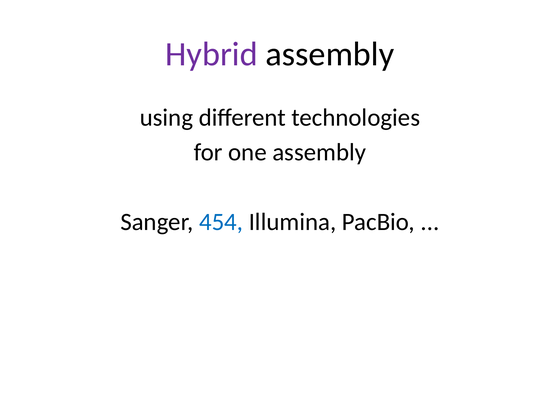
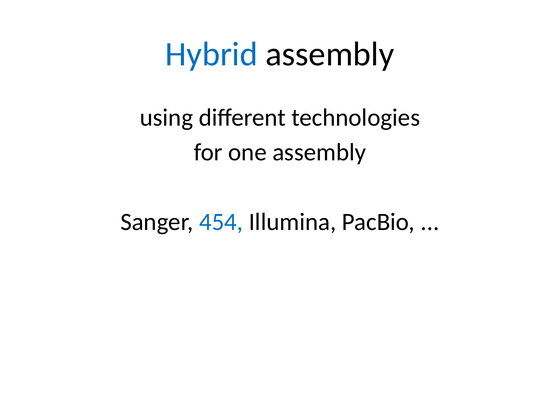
Hybrid colour: purple -> blue (212, 54)
